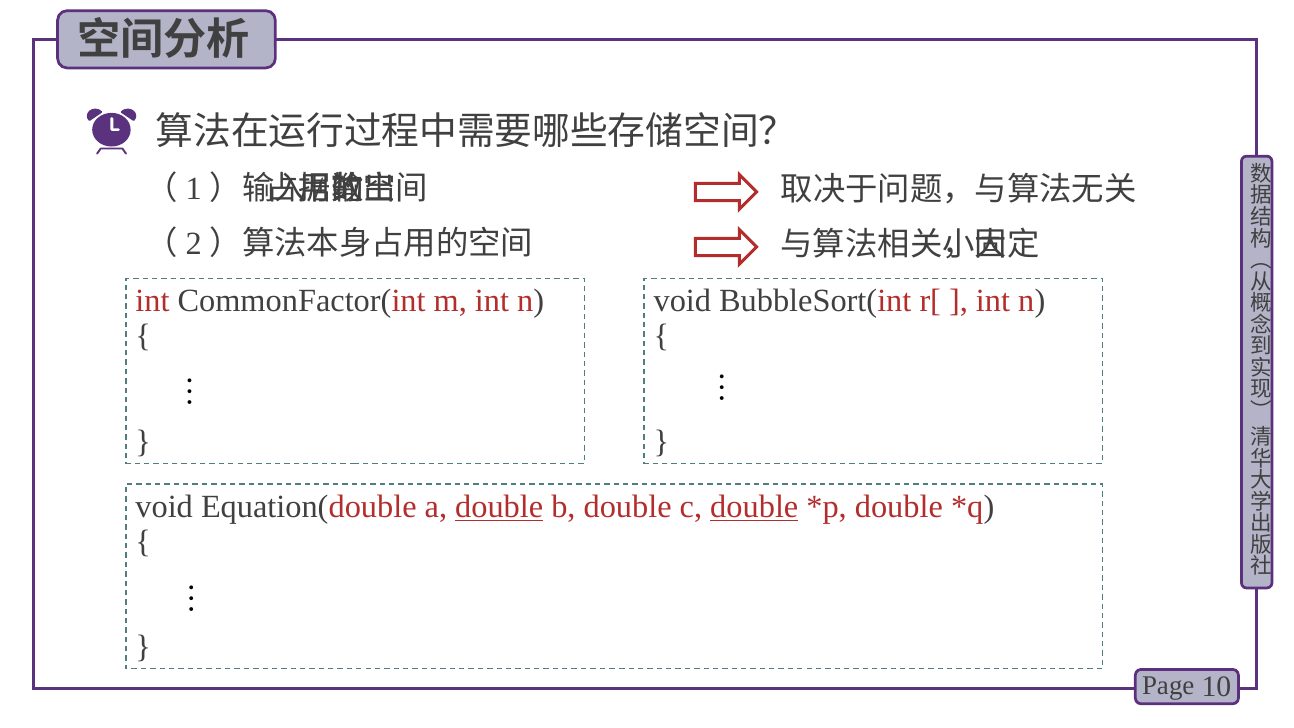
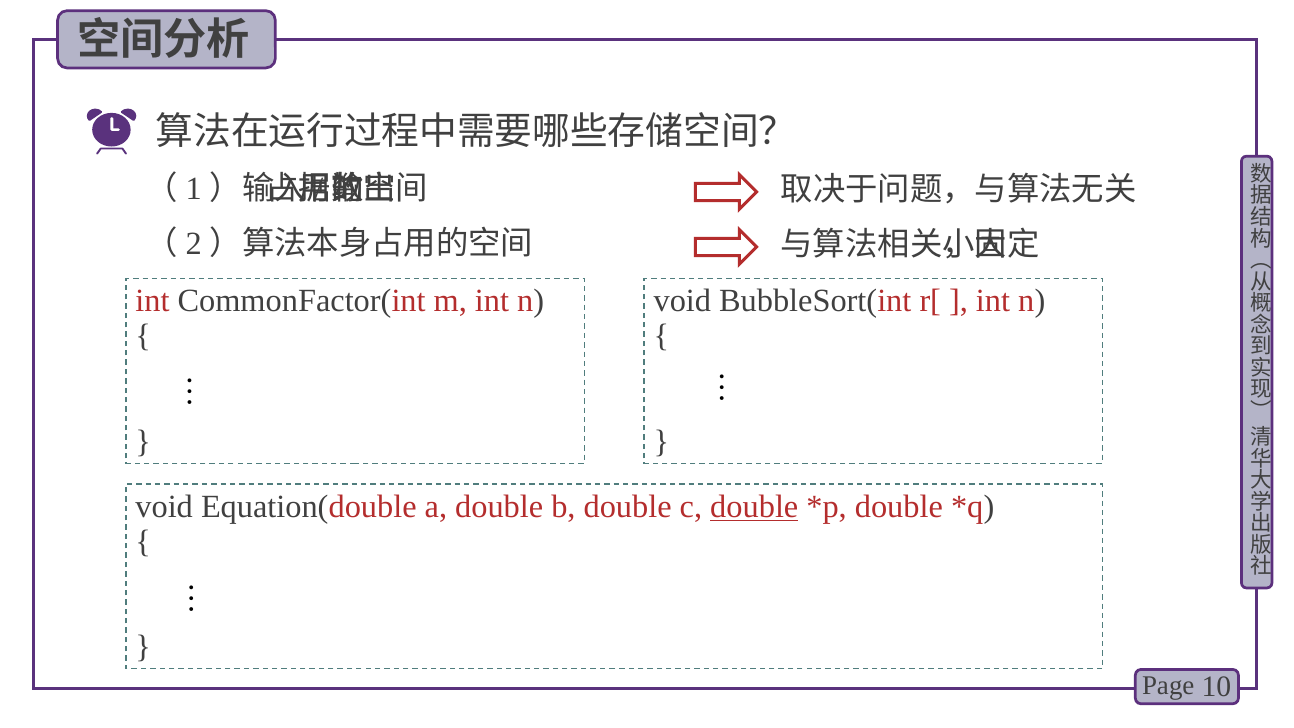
double underline: present -> none (499, 506)
